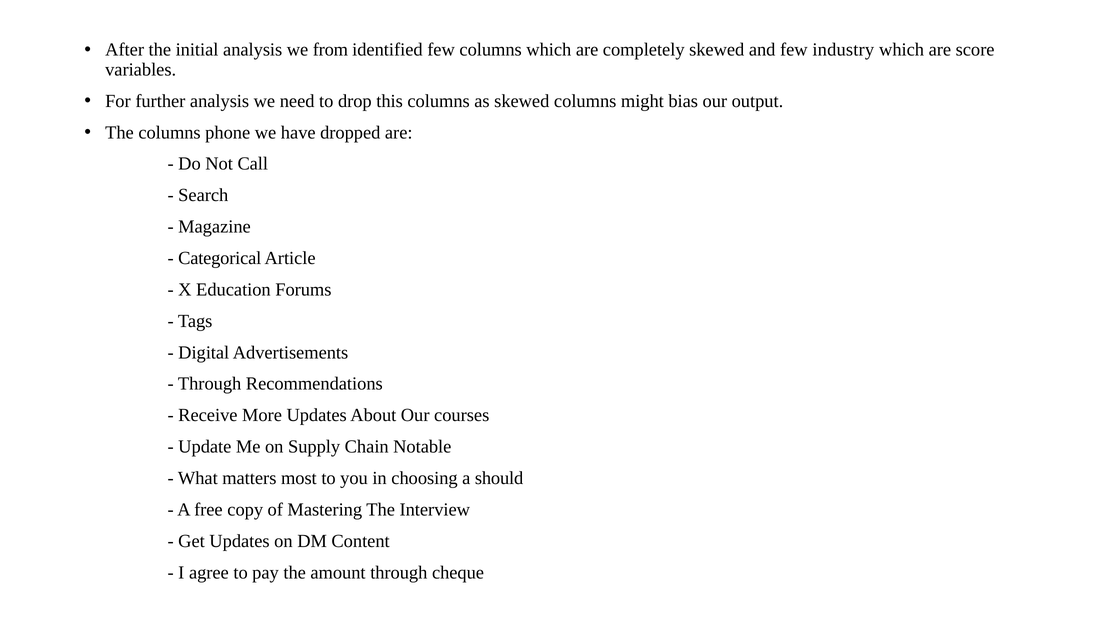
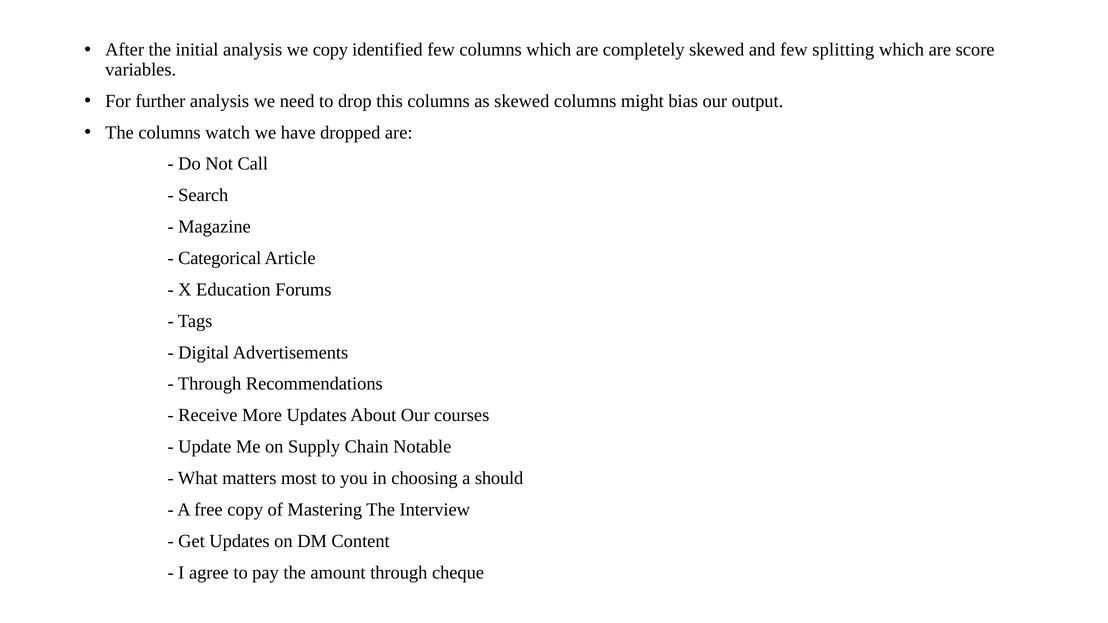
we from: from -> copy (330, 50)
industry: industry -> splitting (843, 50)
phone: phone -> watch (228, 132)
